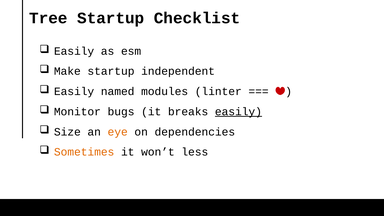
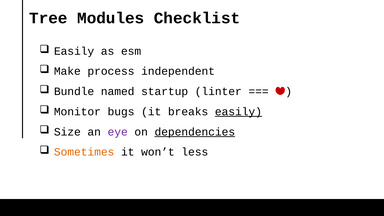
Tree Startup: Startup -> Modules (111, 18)
Make startup: startup -> process (111, 71)
Easily: Easily -> Bundle (74, 91)
modules: modules -> startup (165, 91)
eye colour: orange -> purple (118, 132)
dependencies underline: none -> present (195, 132)
